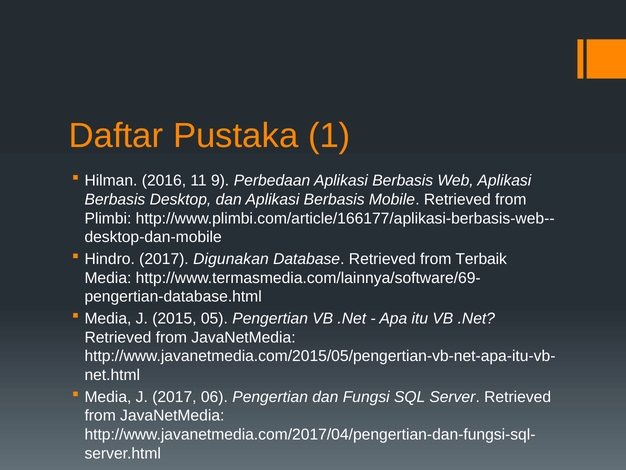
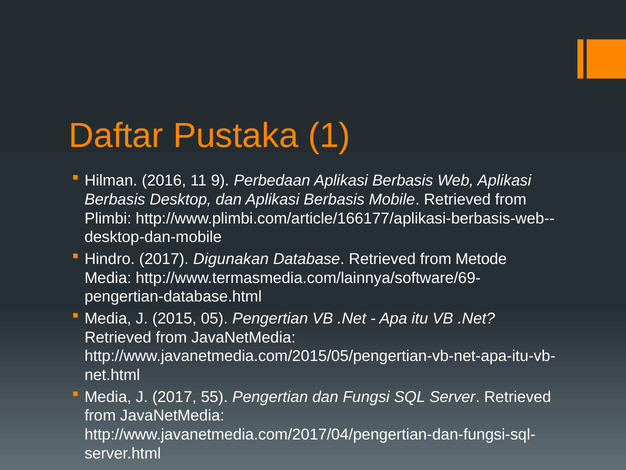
Terbaik: Terbaik -> Metode (481, 259)
06: 06 -> 55 (214, 397)
